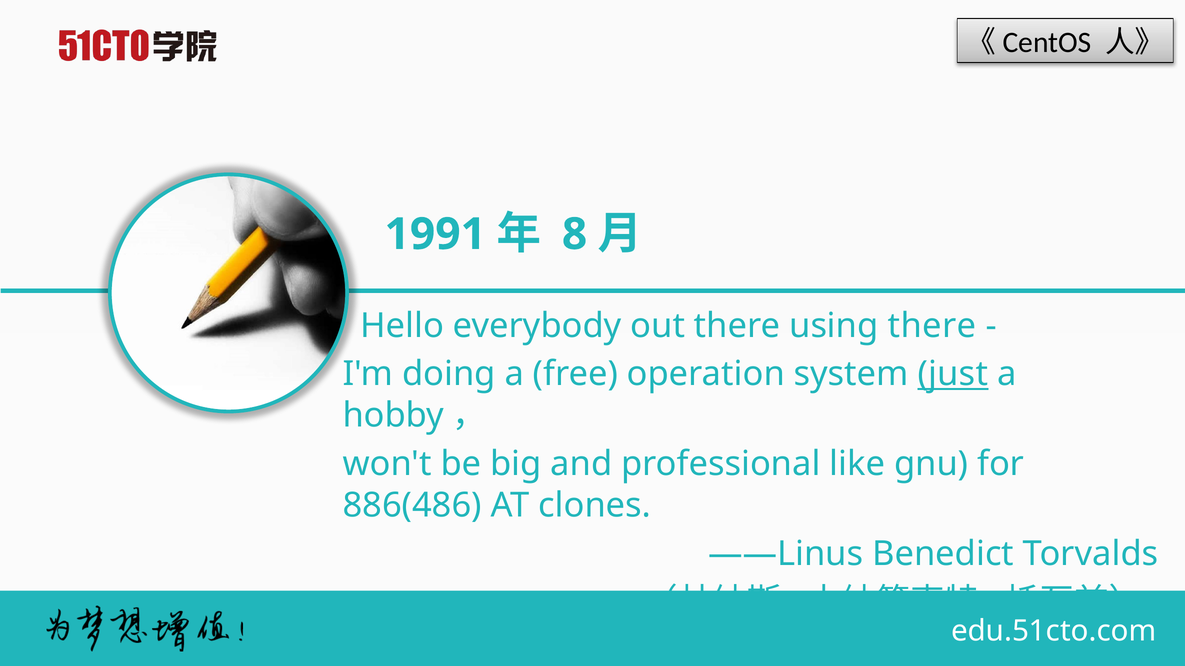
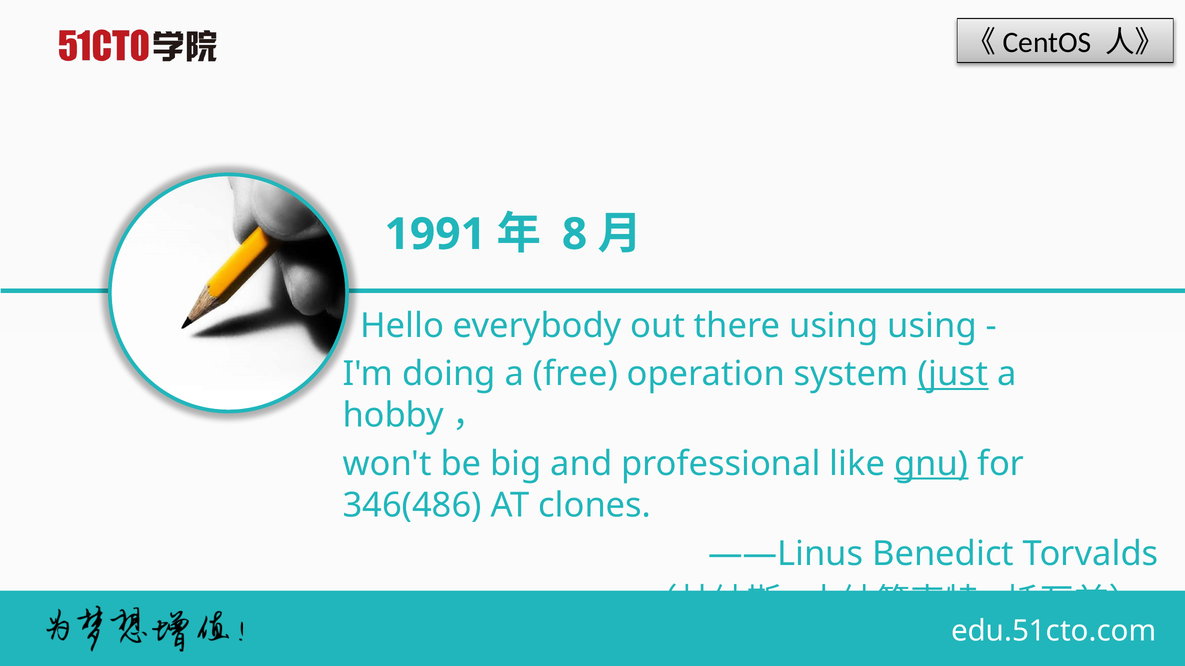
using there: there -> using (932, 326)
gnu underline: none -> present (931, 464)
886(486: 886(486 -> 346(486 (412, 506)
